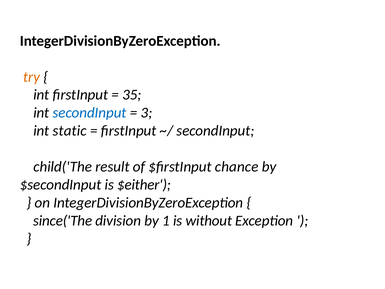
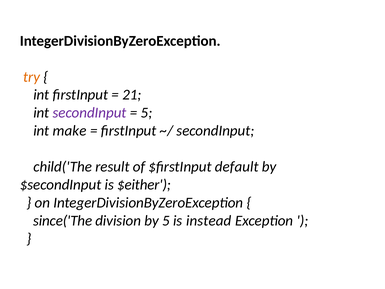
35: 35 -> 21 (132, 95)
secondInput colour: blue -> purple (90, 113)
3: 3 -> 5 (146, 113)
static: static -> make (70, 131)
chance: chance -> default (237, 167)
by 1: 1 -> 5 (166, 221)
without: without -> instead (209, 221)
